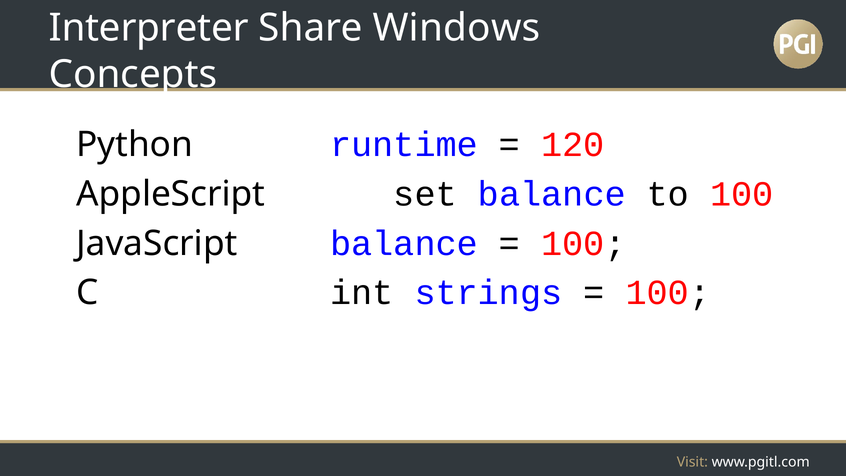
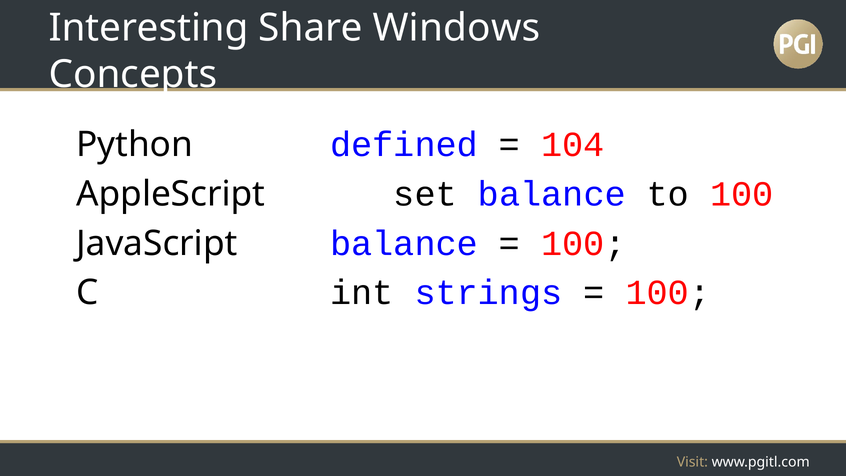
Interpreter: Interpreter -> Interesting (149, 28)
runtime: runtime -> defined (404, 145)
120: 120 -> 104 (573, 145)
